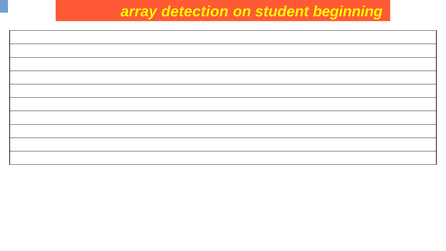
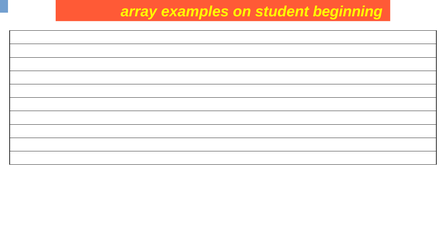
detection: detection -> examples (195, 12)
